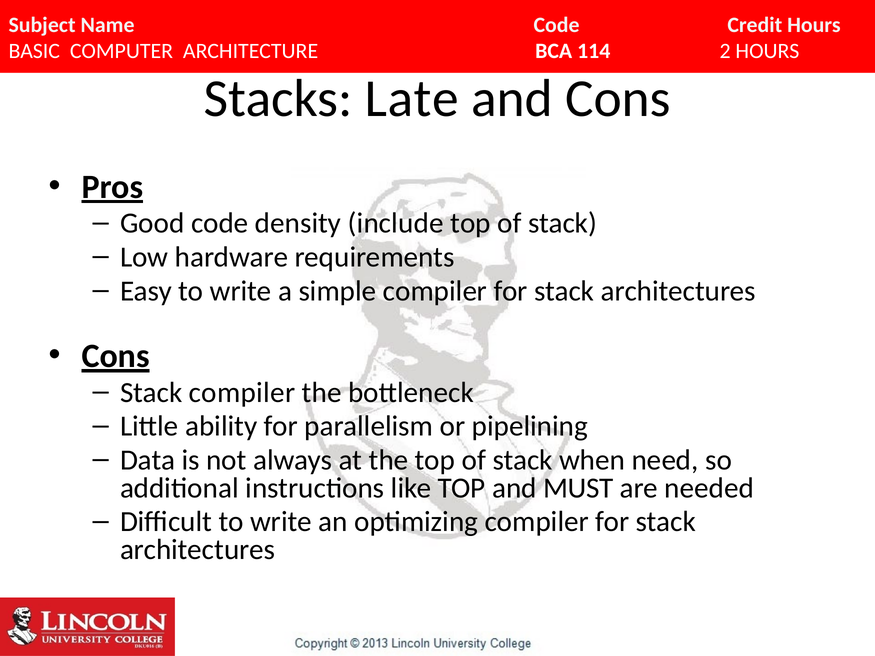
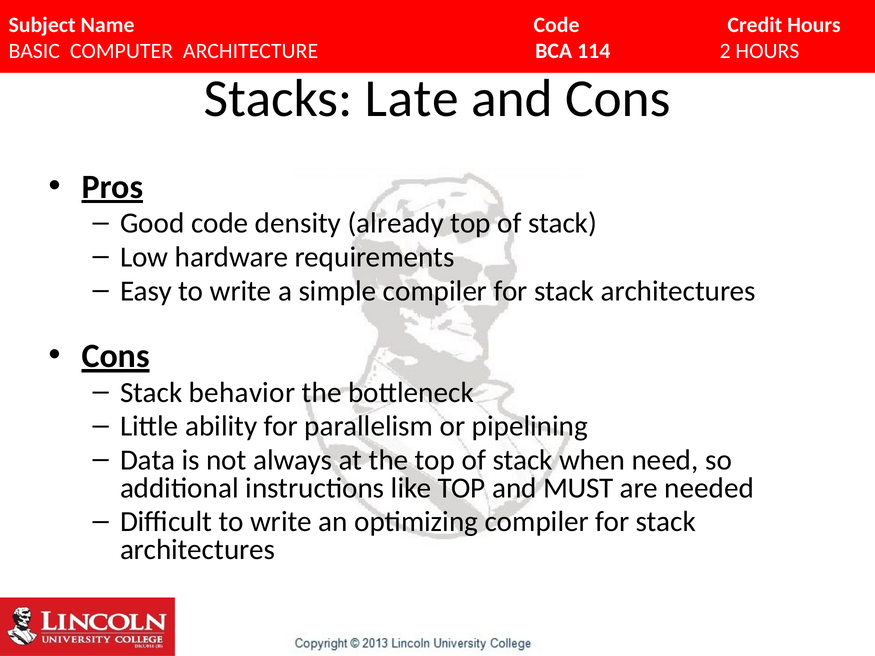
include: include -> already (396, 223)
Stack compiler: compiler -> behavior (242, 393)
